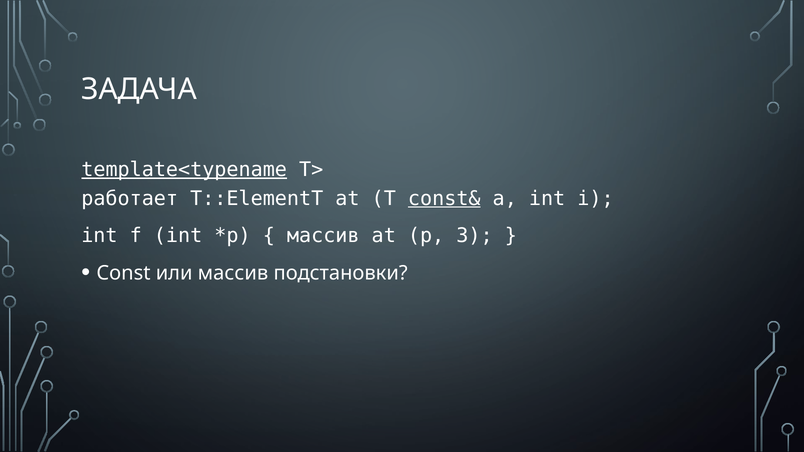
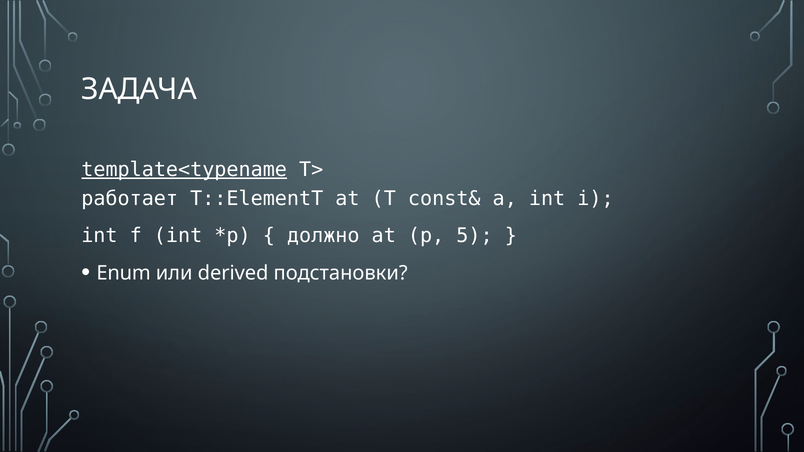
const& underline: present -> none (444, 199)
массив: массив -> должно (323, 236)
3: 3 -> 5 (474, 236)
Const: Const -> Enum (124, 273)
или массив: массив -> derived (233, 273)
